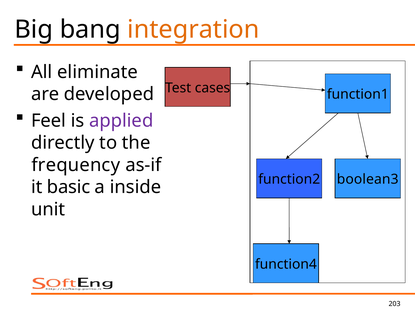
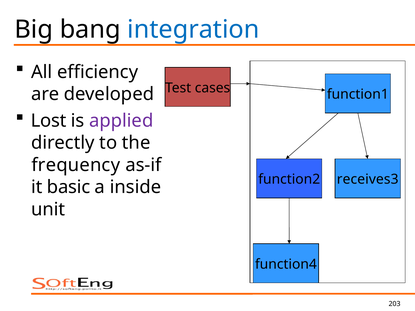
integration colour: orange -> blue (193, 29)
eliminate: eliminate -> efficiency (98, 72)
Feel: Feel -> Lost (49, 121)
boolean3: boolean3 -> receives3 (368, 180)
